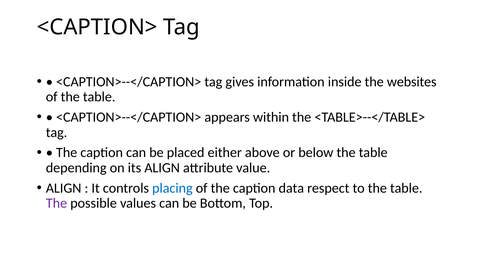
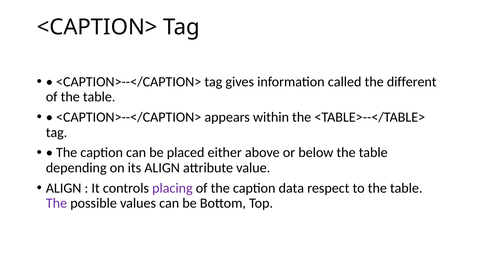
inside: inside -> called (345, 82)
websites: websites -> different (412, 82)
placing colour: blue -> purple (172, 188)
